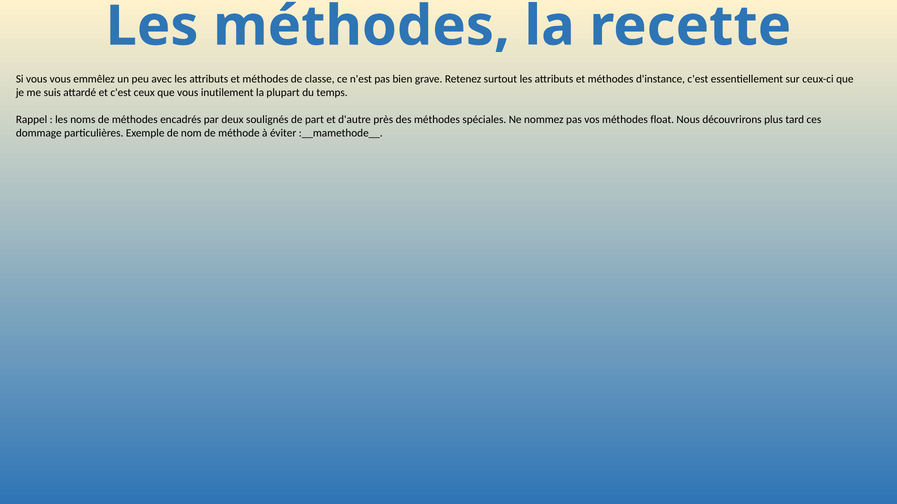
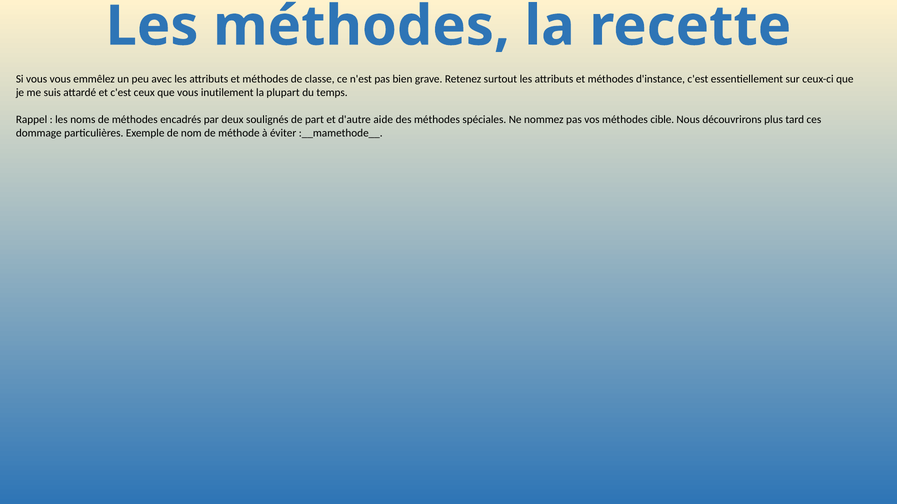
près: près -> aide (383, 120)
float: float -> cible (662, 120)
